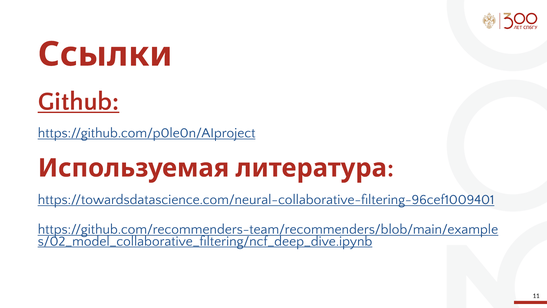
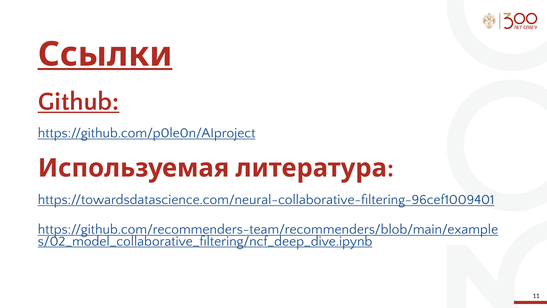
Ссылки underline: none -> present (105, 54)
